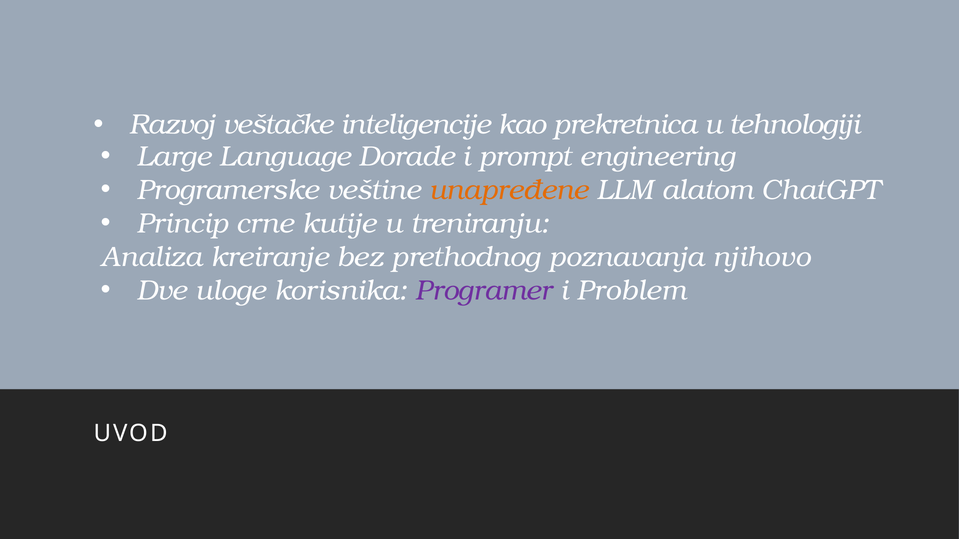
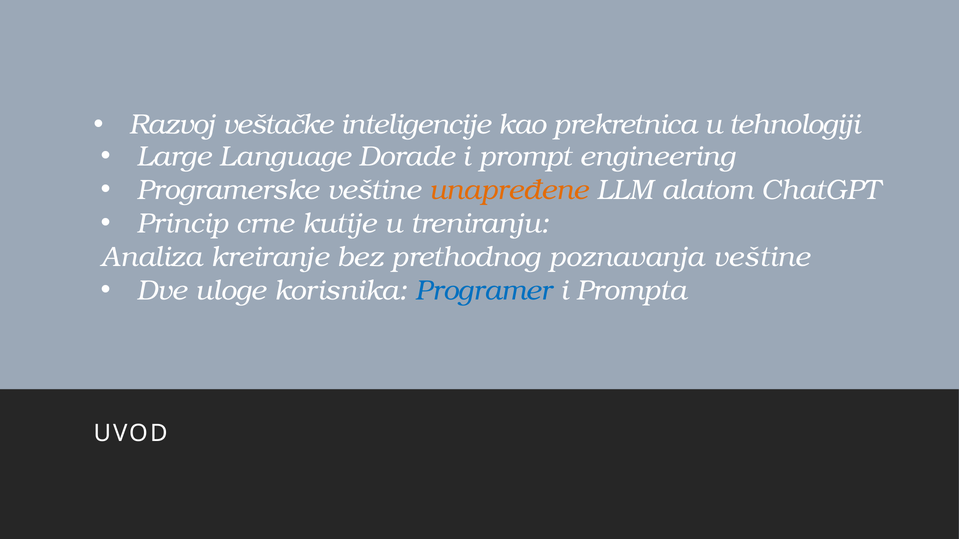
poznavanja njihovo: njihovo -> veštine (761, 257)
Programer colour: purple -> blue (484, 291)
Problem: Problem -> Prompta (631, 291)
